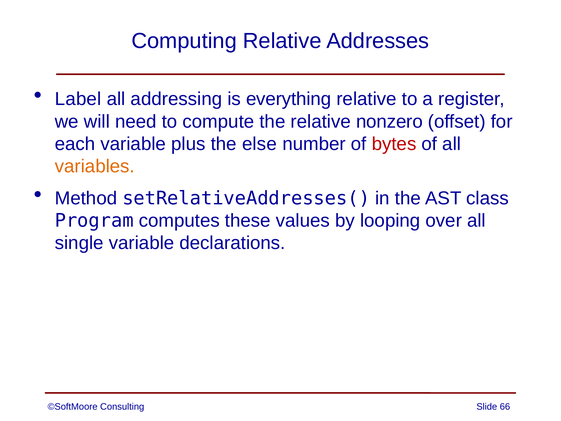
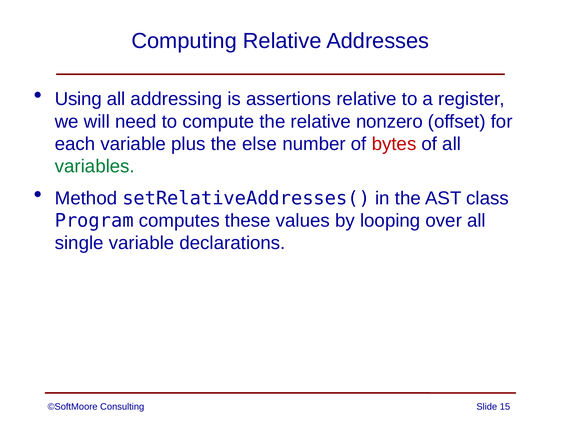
Label: Label -> Using (78, 99)
everything: everything -> assertions (289, 99)
variables colour: orange -> green (95, 166)
66: 66 -> 15 (505, 406)
